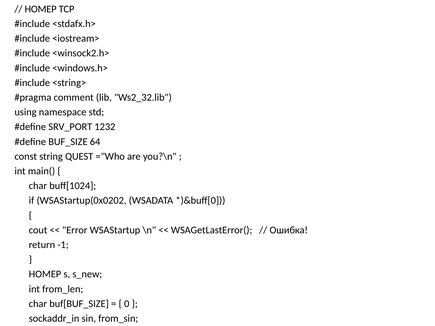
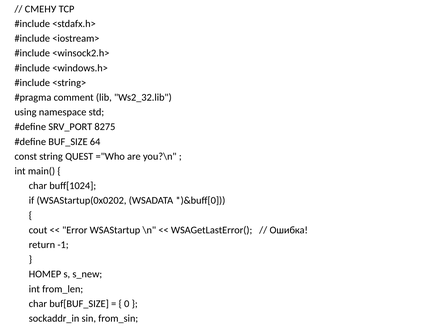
НОМЕР: НОМЕР -> СМЕНУ (41, 9)
1232: 1232 -> 8275 (105, 127)
